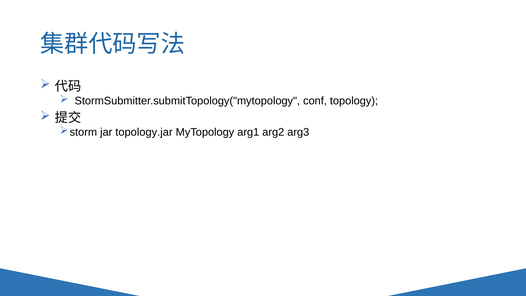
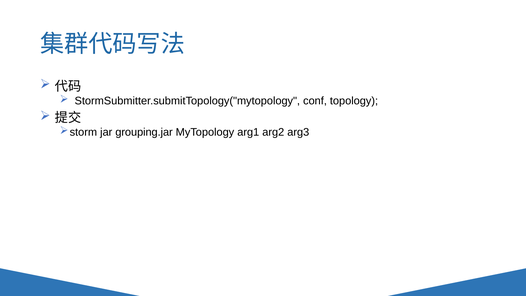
topology.jar: topology.jar -> grouping.jar (144, 132)
